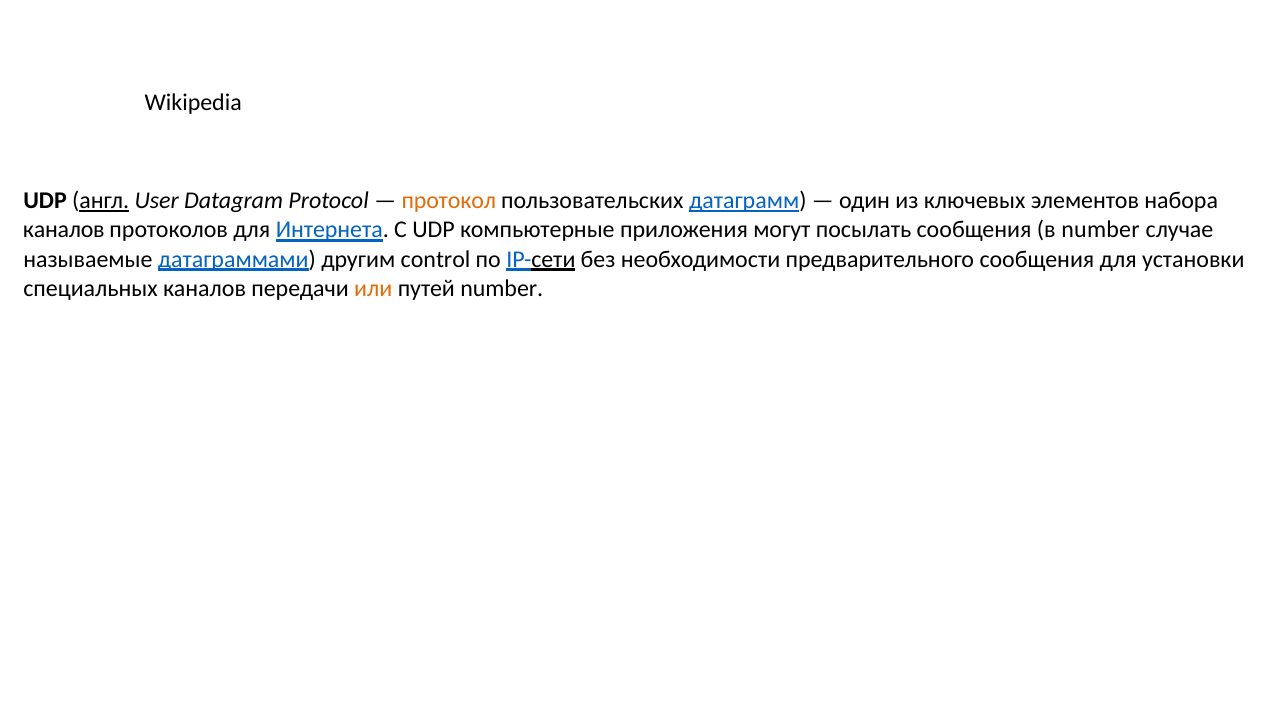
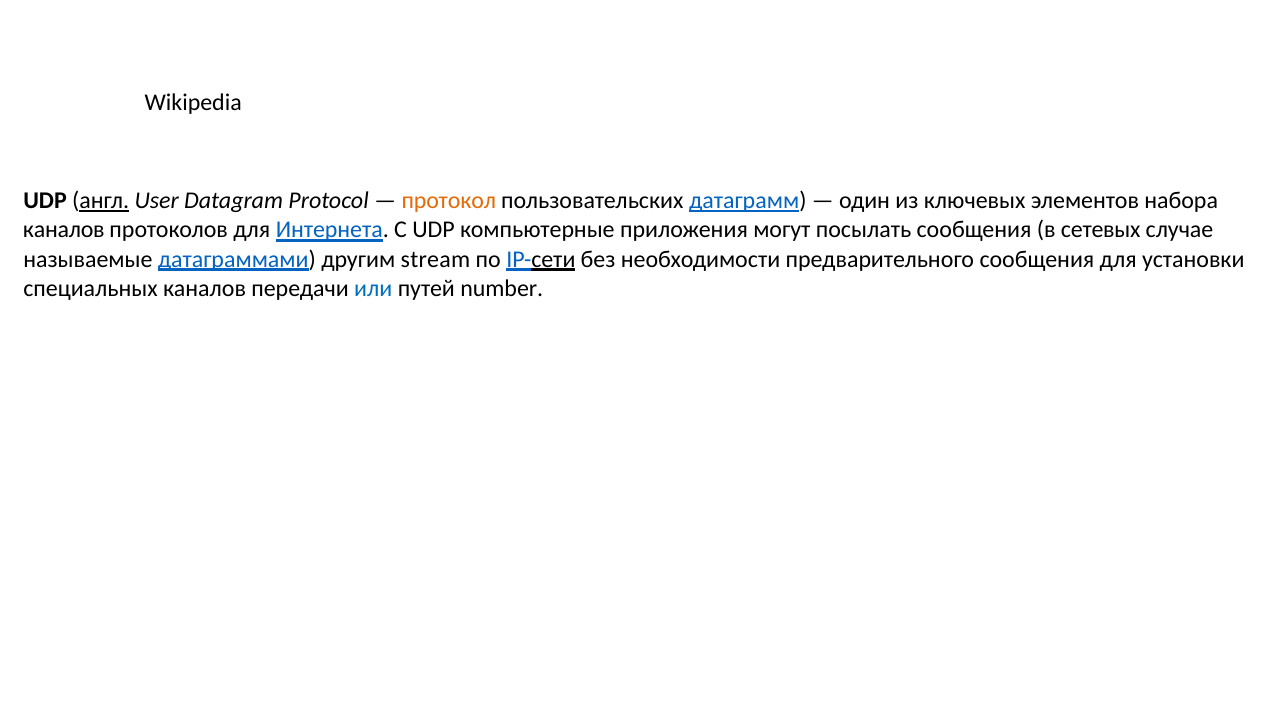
в number: number -> сетевых (1101, 230)
control: control -> stream (435, 259)
или colour: orange -> blue (373, 288)
